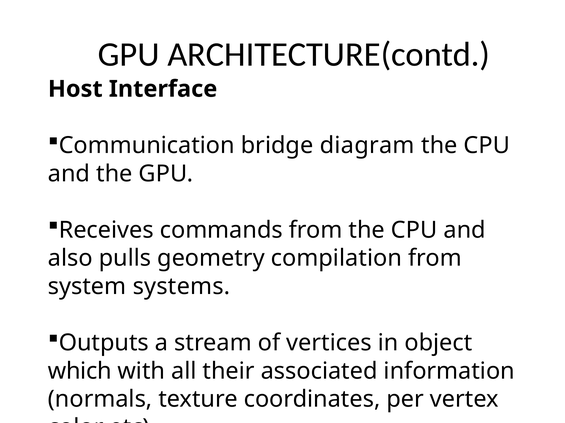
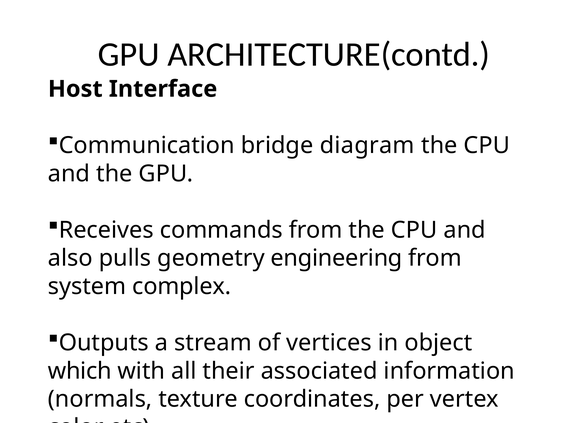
compilation: compilation -> engineering (337, 259)
systems: systems -> complex (182, 287)
